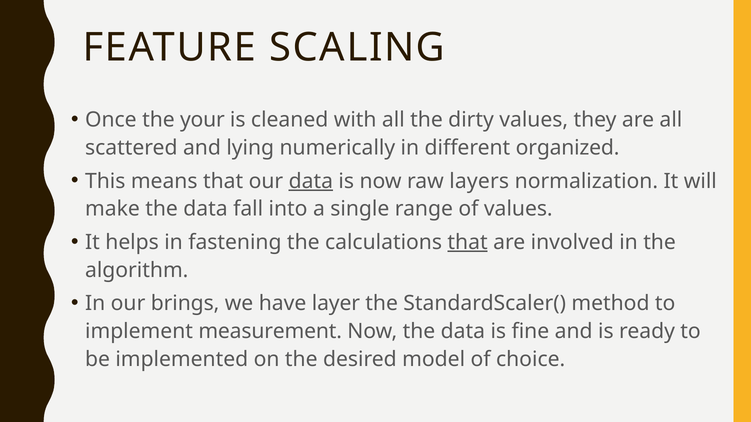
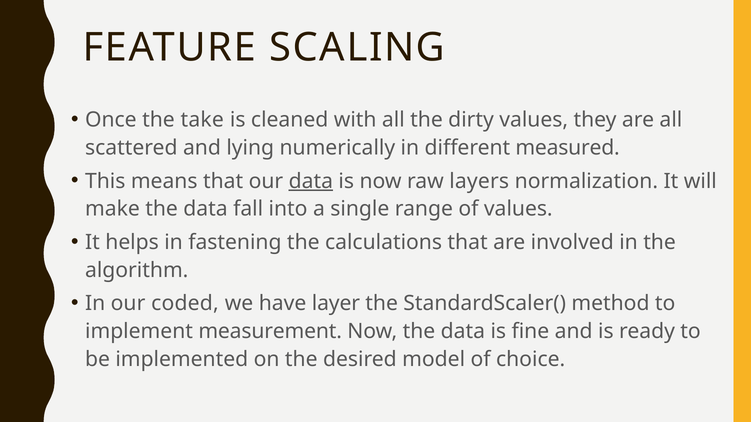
your: your -> take (202, 120)
organized: organized -> measured (568, 148)
that underline: present -> none (468, 243)
brings: brings -> coded (185, 304)
